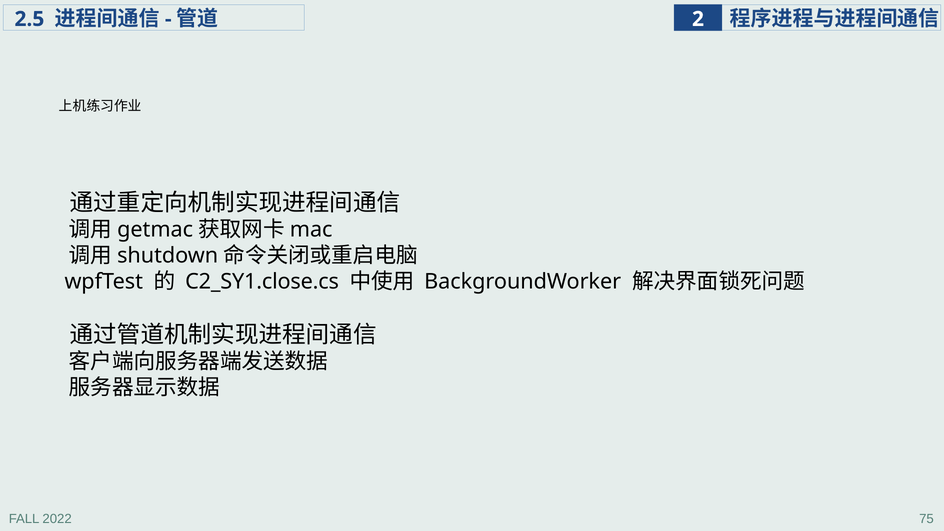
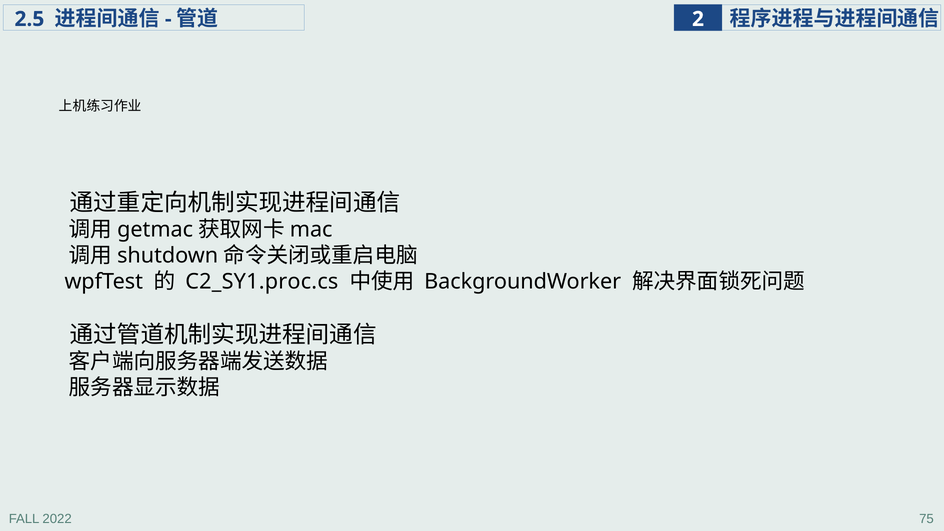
C2_SY1.close.cs: C2_SY1.close.cs -> C2_SY1.proc.cs (262, 282)
